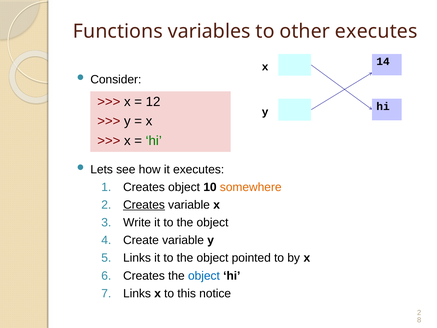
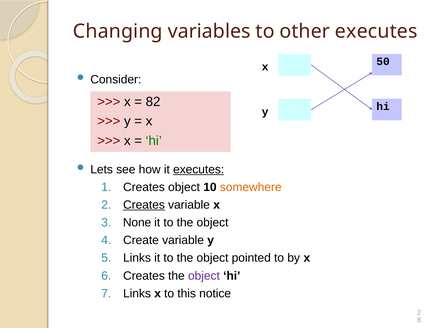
Functions: Functions -> Changing (118, 31)
14: 14 -> 50 (383, 62)
12: 12 -> 82 (153, 102)
executes underline: none -> present (199, 169)
Write: Write -> None (137, 222)
object colour: blue -> purple (204, 276)
